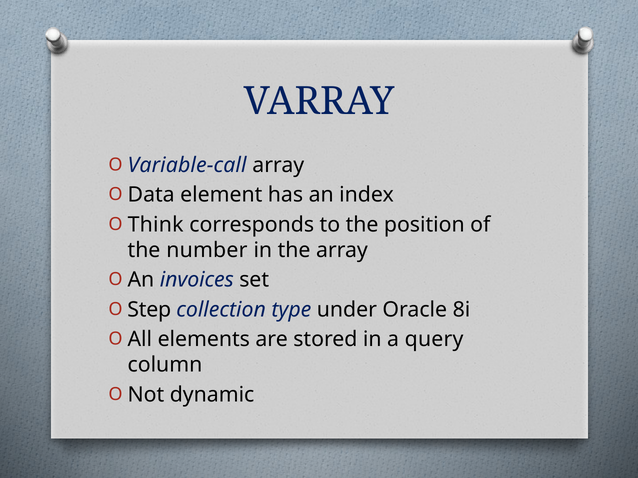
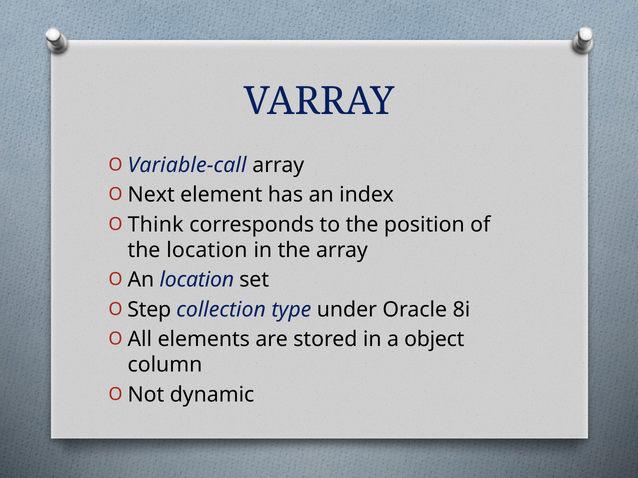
Data: Data -> Next (151, 195)
the number: number -> location (207, 250)
An invoices: invoices -> location (197, 280)
query: query -> object (434, 340)
